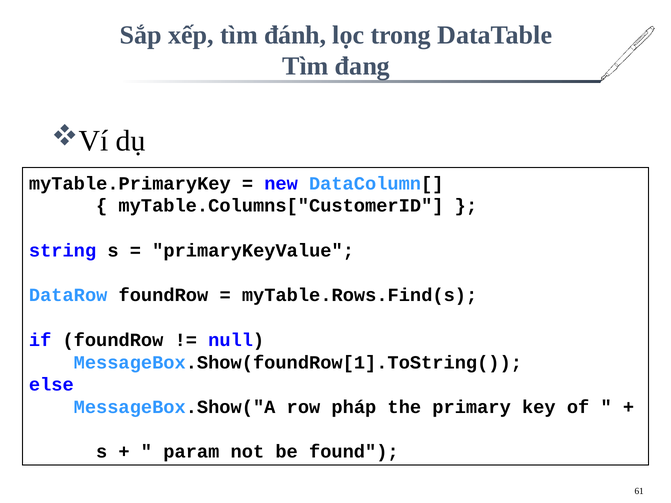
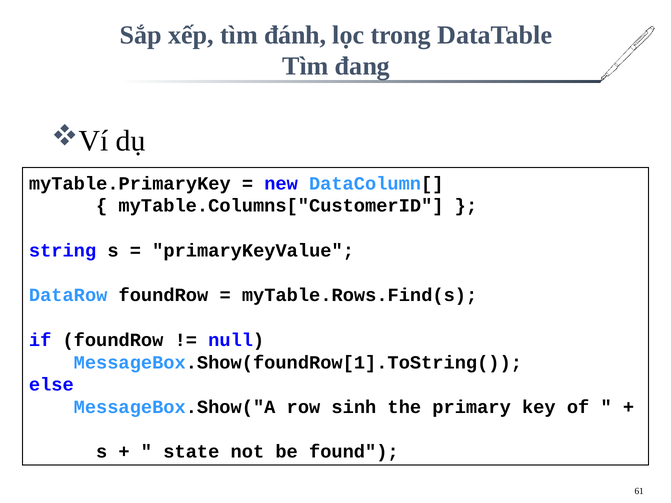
pháp: pháp -> sinh (354, 407)
param: param -> state (191, 452)
